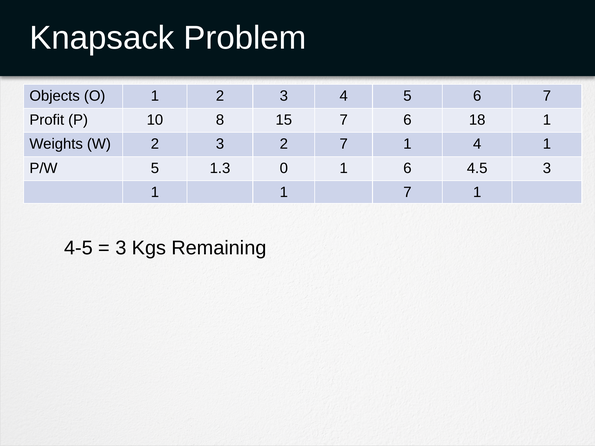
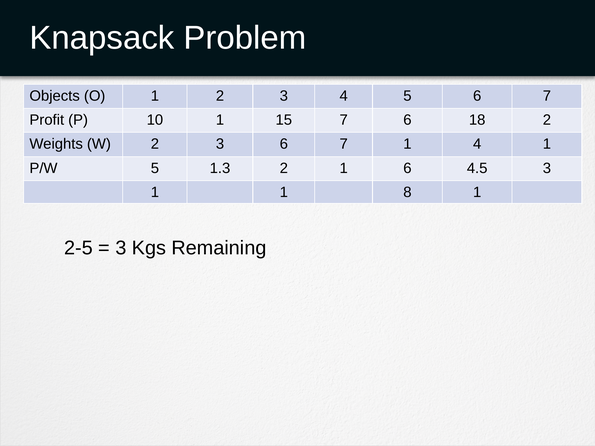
10 8: 8 -> 1 (220, 120)
18 1: 1 -> 2 (547, 120)
3 2: 2 -> 6 (284, 144)
1.3 0: 0 -> 2 (284, 168)
1 7: 7 -> 8 (407, 192)
4-5: 4-5 -> 2-5 (79, 248)
